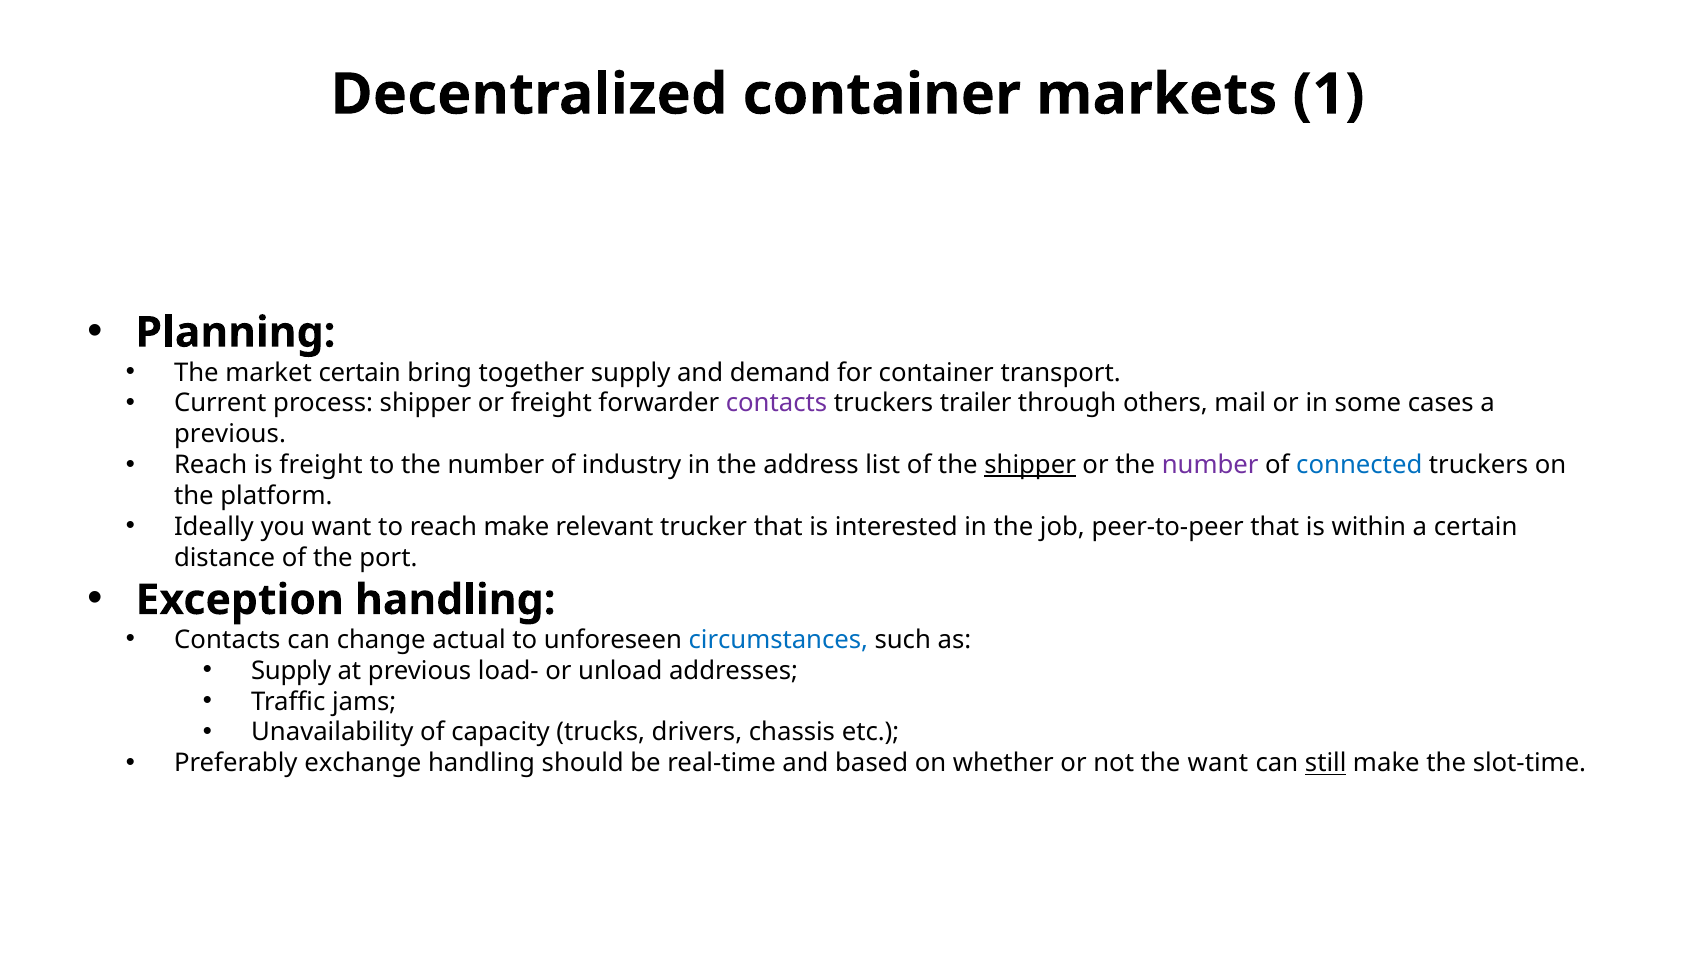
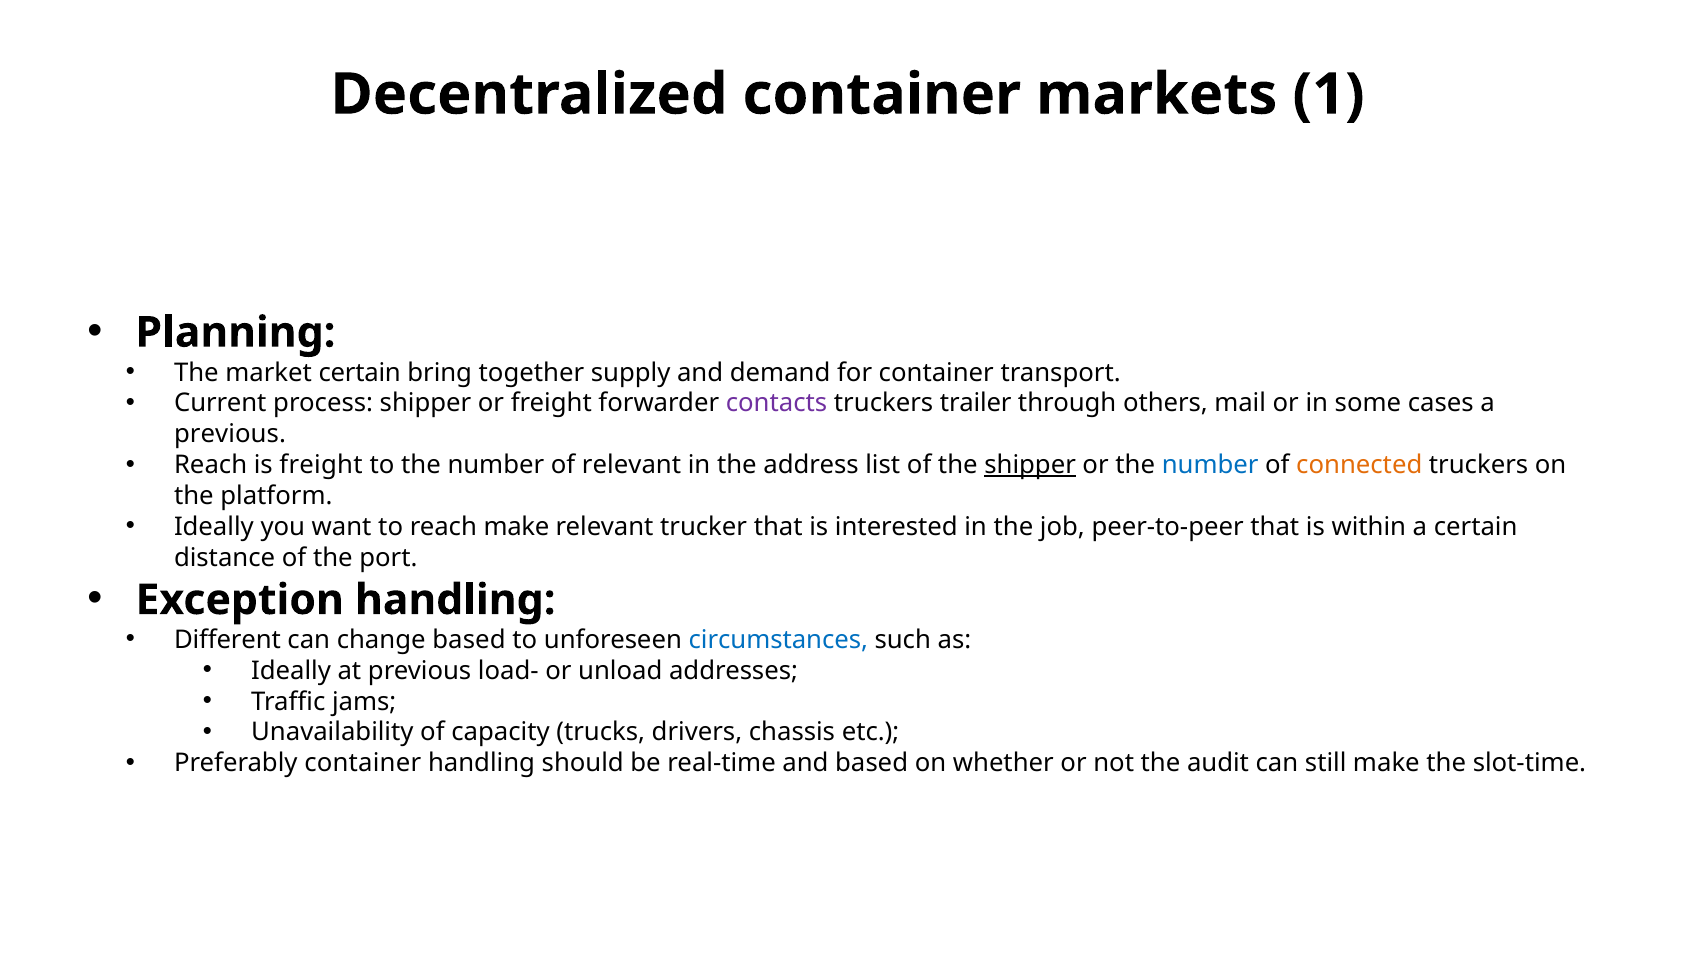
of industry: industry -> relevant (632, 465)
number colour: purple -> blue (1210, 465)
connected colour: blue -> orange (1359, 465)
Contacts: Contacts -> Different (227, 640)
change actual: actual -> based (469, 640)
Supply: Supply -> Ideally (291, 671)
Preferably exchange: exchange -> container (363, 763)
the want: want -> audit (1218, 763)
still underline: present -> none (1326, 763)
